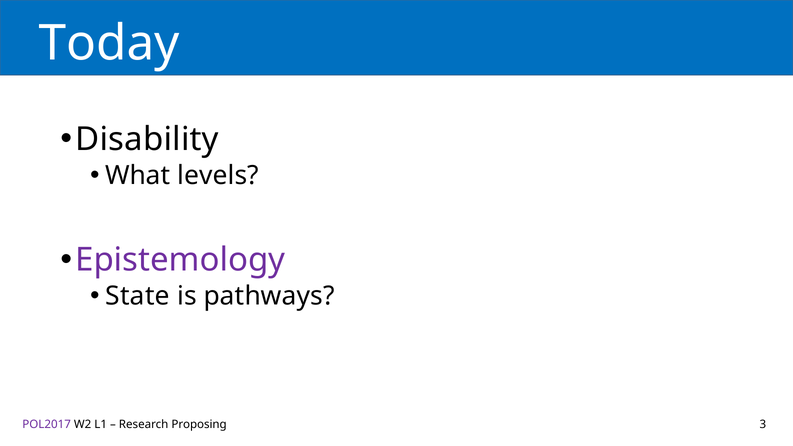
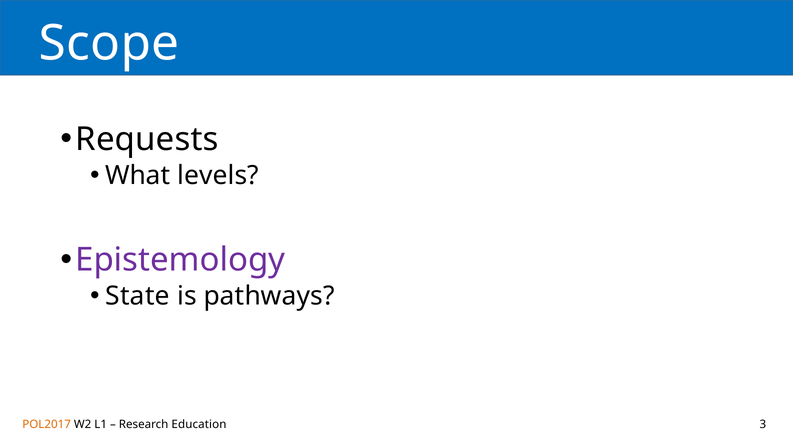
Today: Today -> Scope (109, 43)
Disability: Disability -> Requests (147, 139)
POL2017 colour: purple -> orange (47, 425)
Proposing: Proposing -> Education (199, 425)
